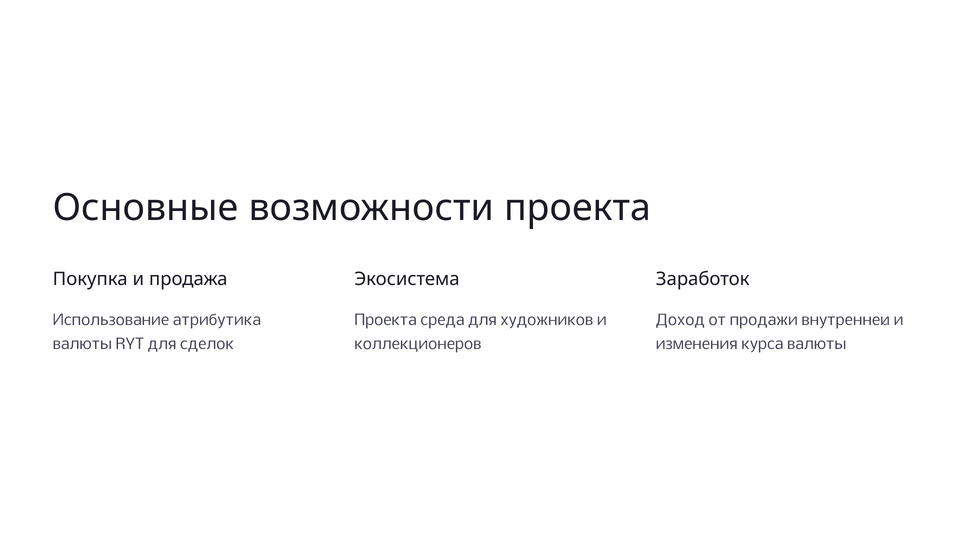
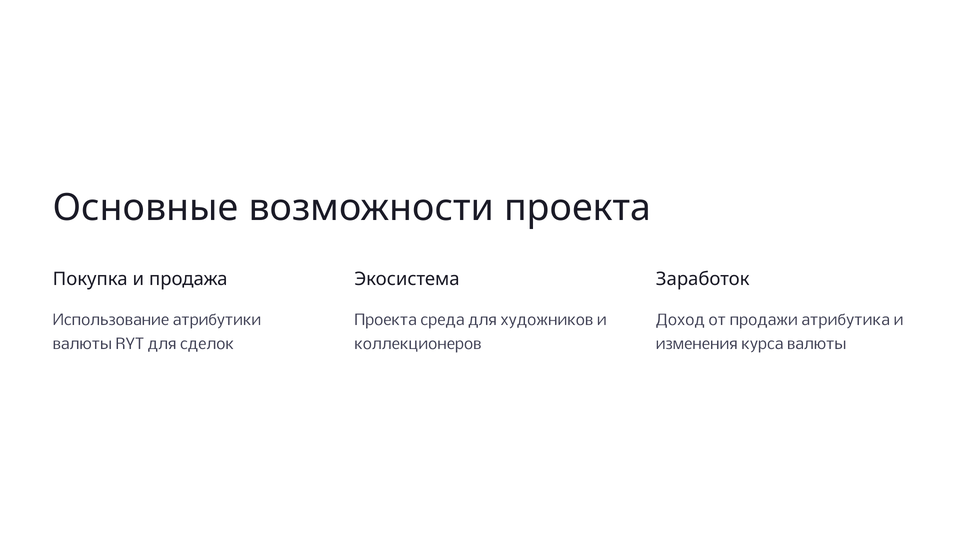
атрибутика: атрибутика -> атрибутики (217, 320)
внутренней: внутренней -> атрибутика (846, 320)
